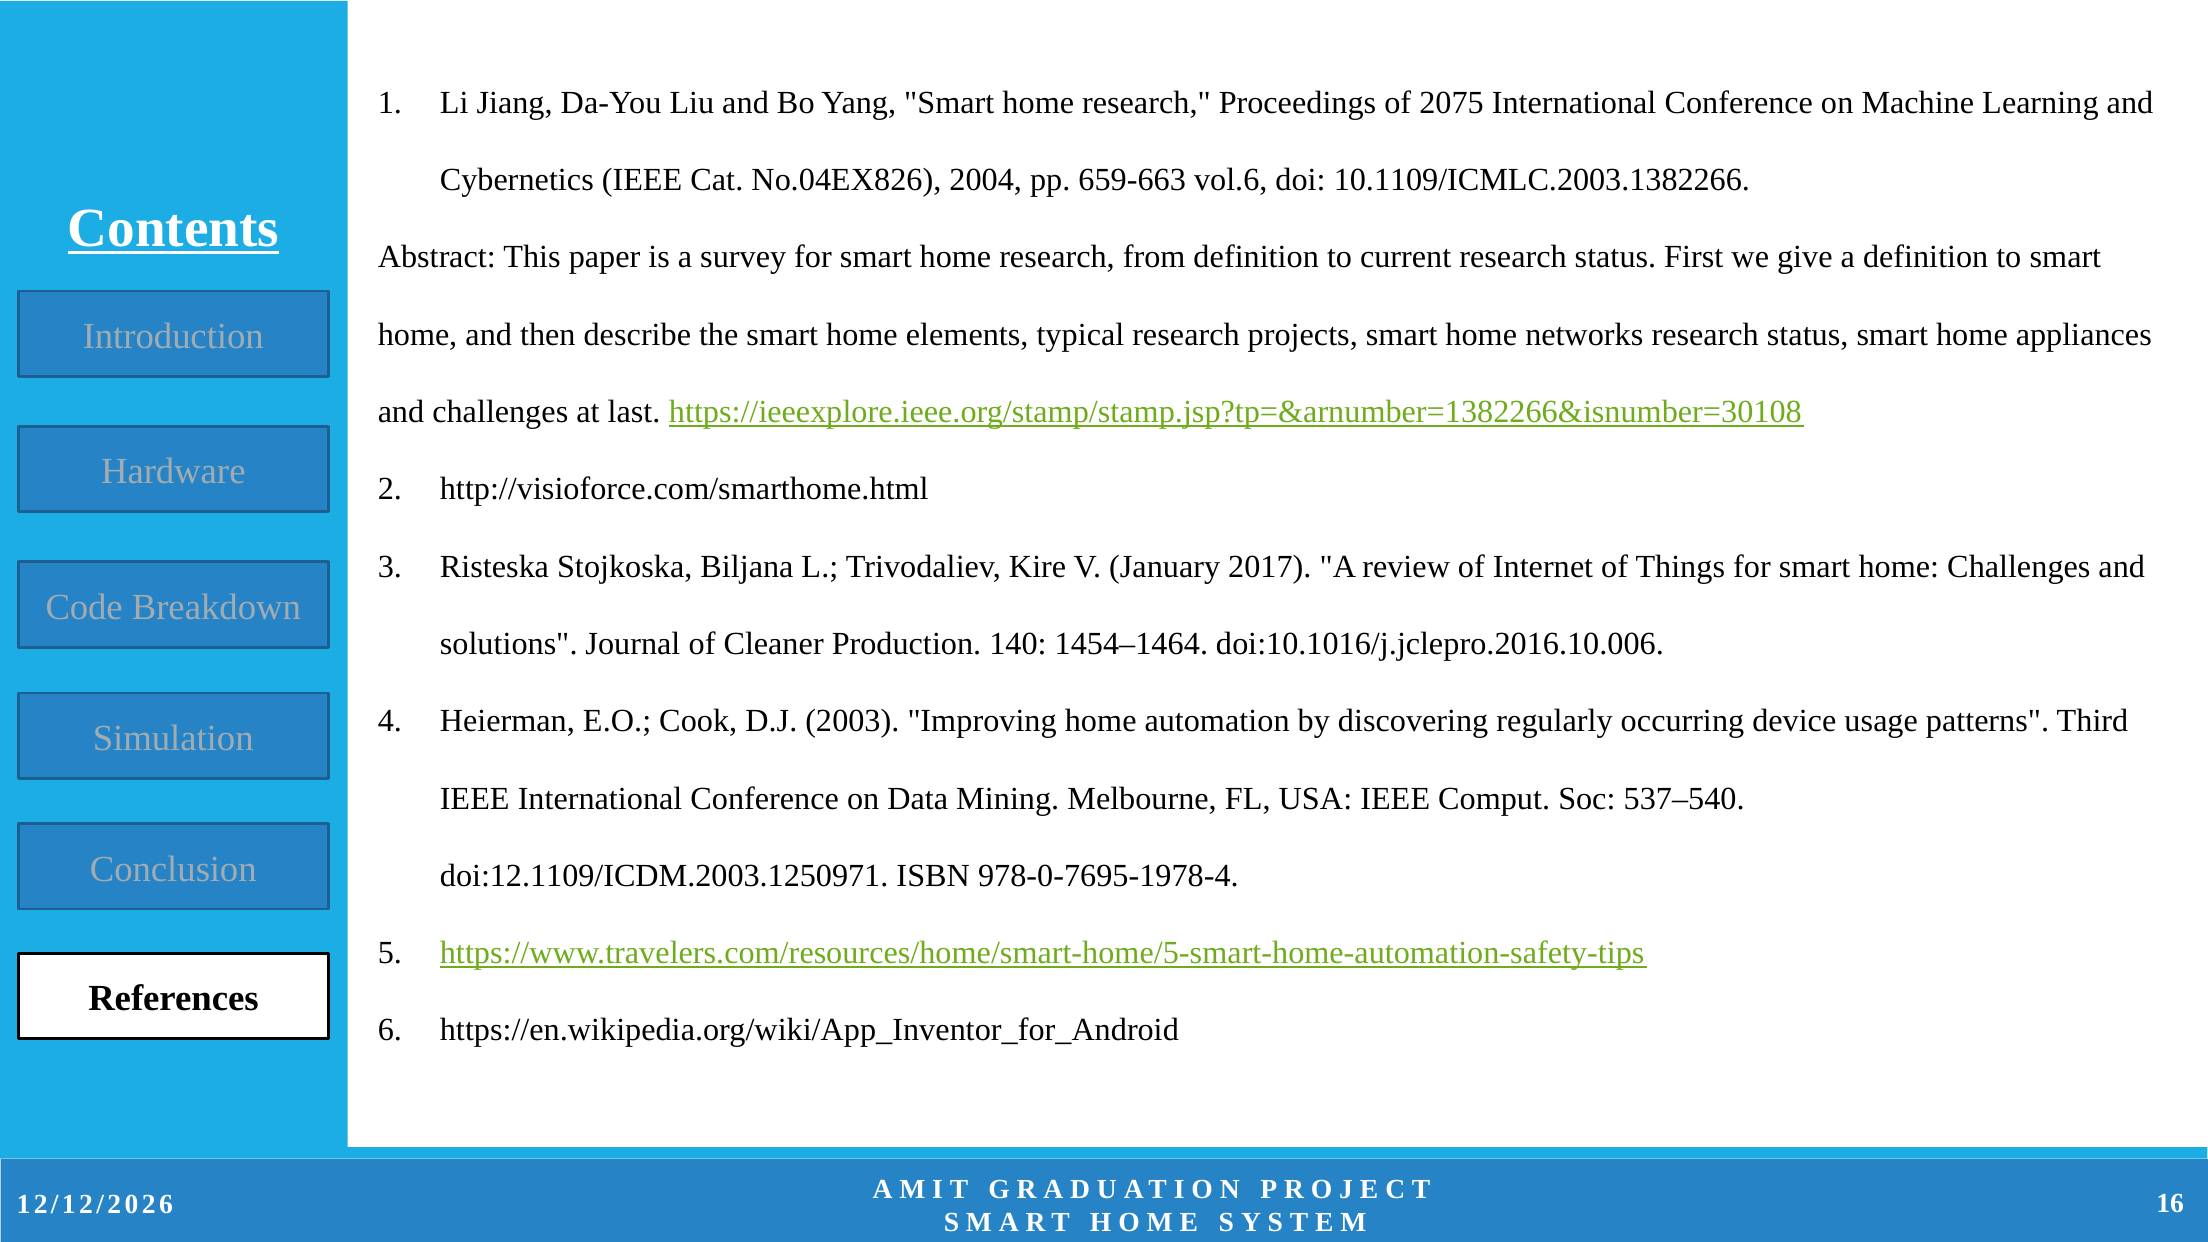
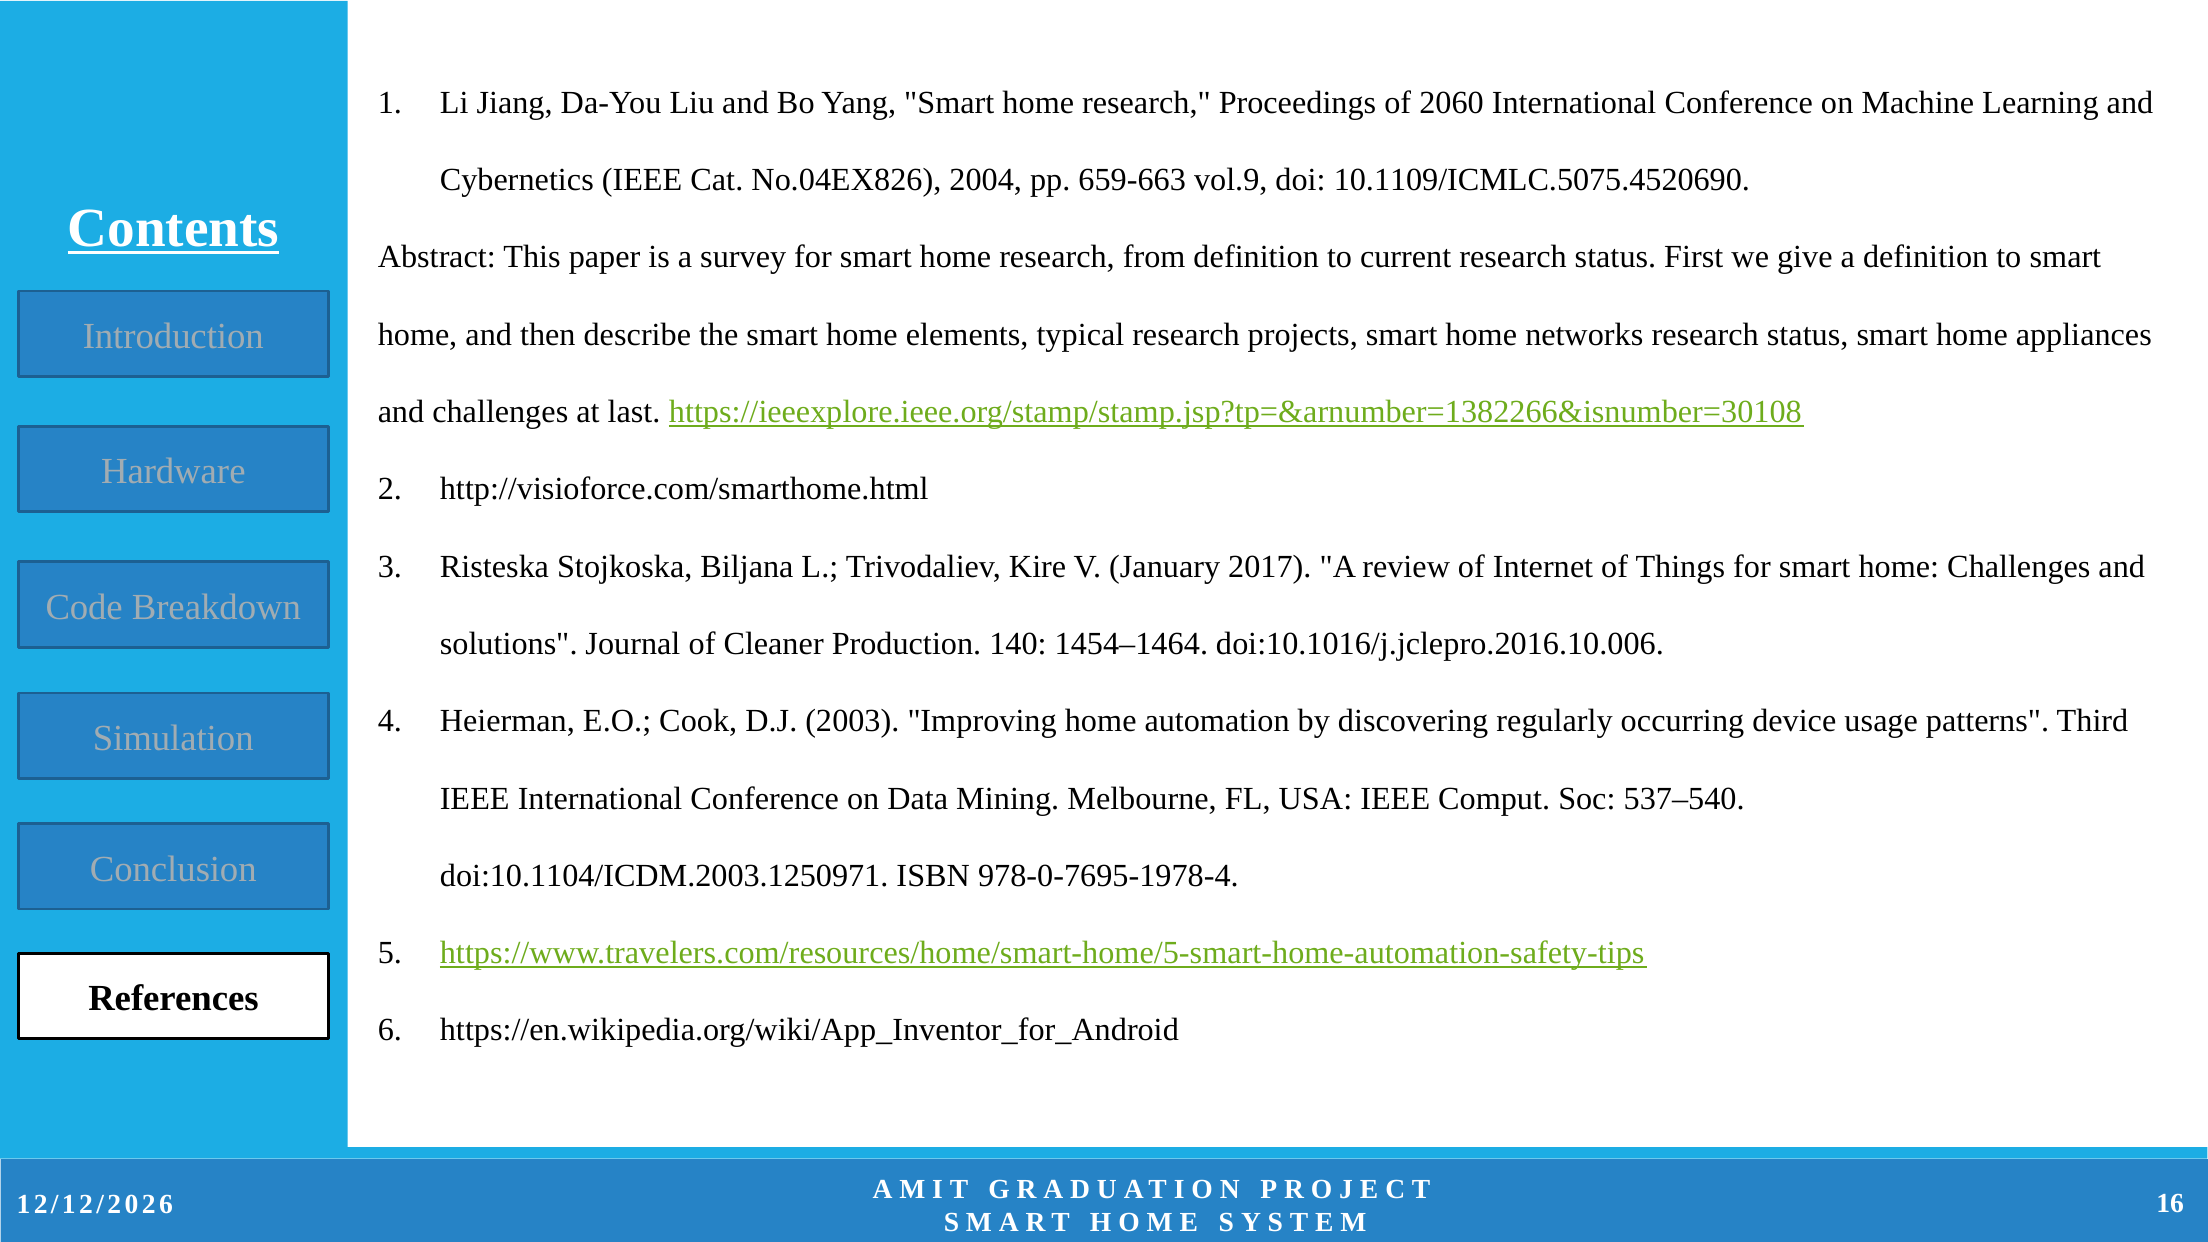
2075: 2075 -> 2060 (1452, 102)
vol.6: vol.6 -> vol.9 (1231, 180)
10.1109/ICMLC.2003.1382266: 10.1109/ICMLC.2003.1382266 -> 10.1109/ICMLC.5075.4520690 (1542, 180)
doi:12.1109/ICDM.2003.1250971: doi:12.1109/ICDM.2003.1250971 -> doi:10.1104/ICDM.2003.1250971 (664, 876)
